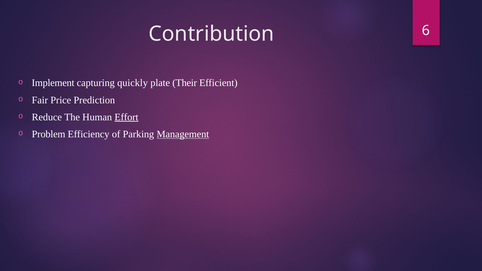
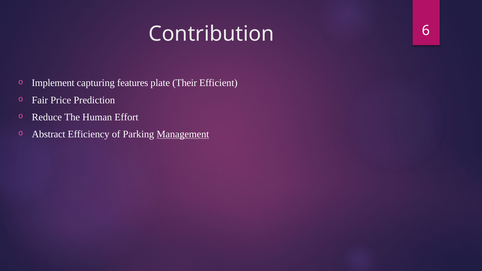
quickly: quickly -> features (133, 83)
Effort underline: present -> none (126, 117)
Problem: Problem -> Abstract (49, 134)
